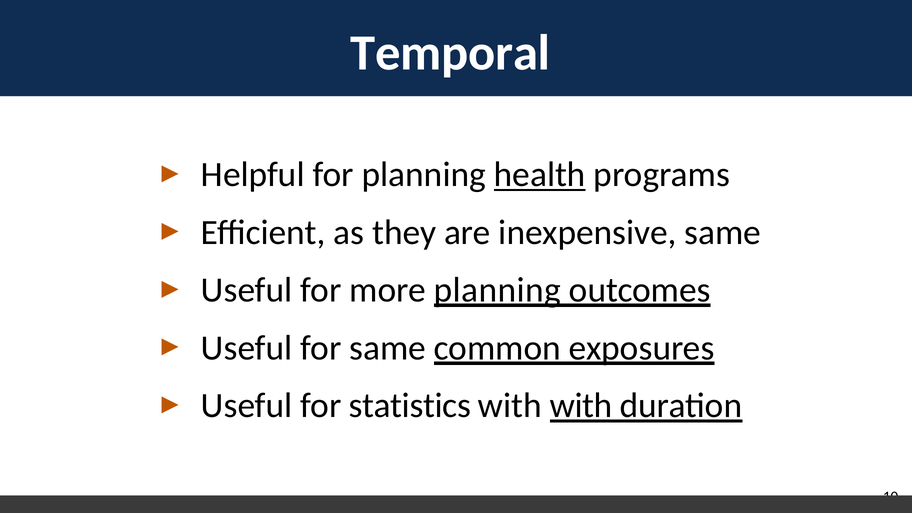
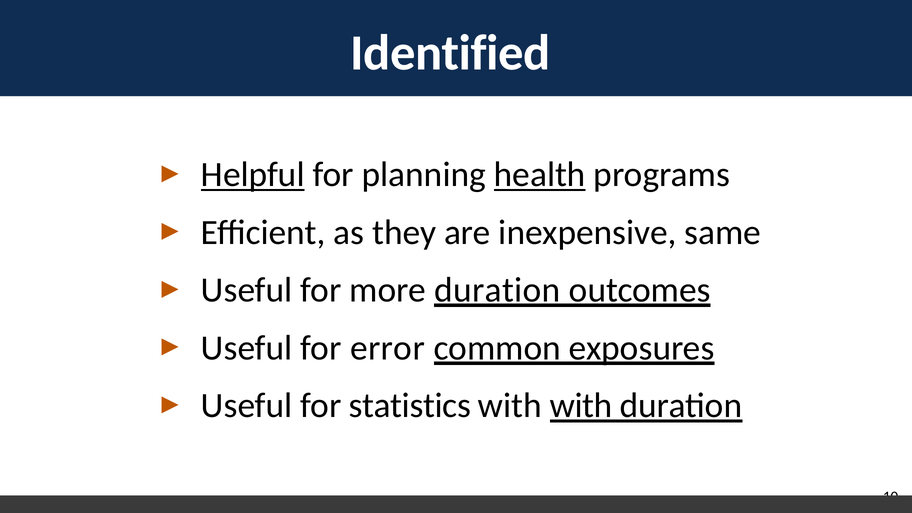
Temporal: Temporal -> Identified (450, 53)
Helpful underline: none -> present (253, 175)
more planning: planning -> duration (497, 290)
for same: same -> error (387, 348)
